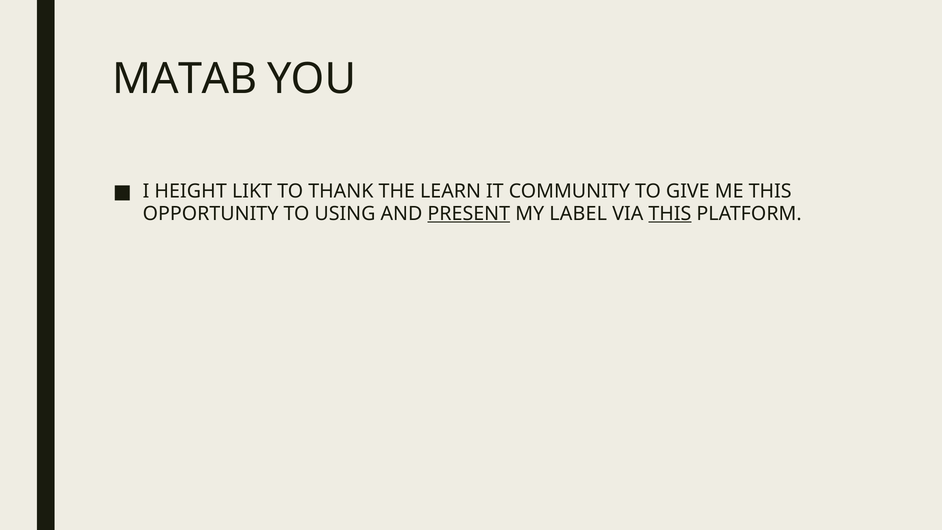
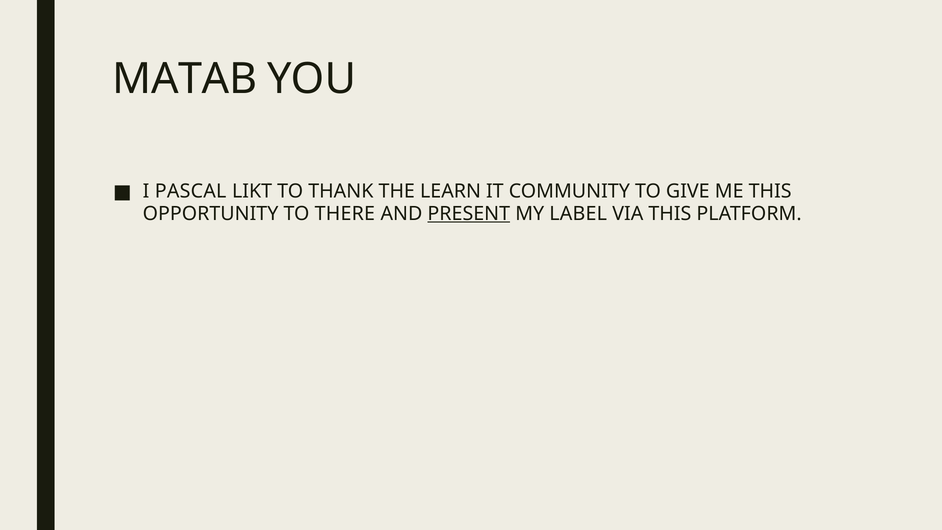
HEIGHT: HEIGHT -> PASCAL (191, 191)
USING: USING -> THERE (345, 214)
THIS underline: present -> none (670, 214)
